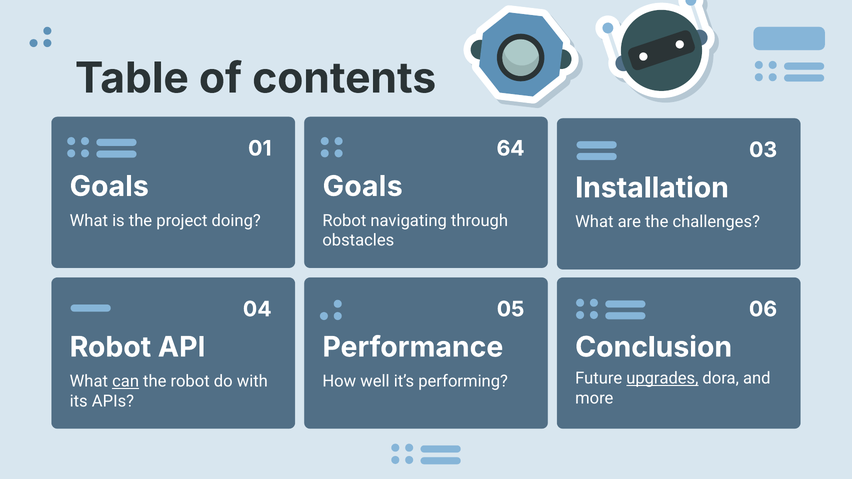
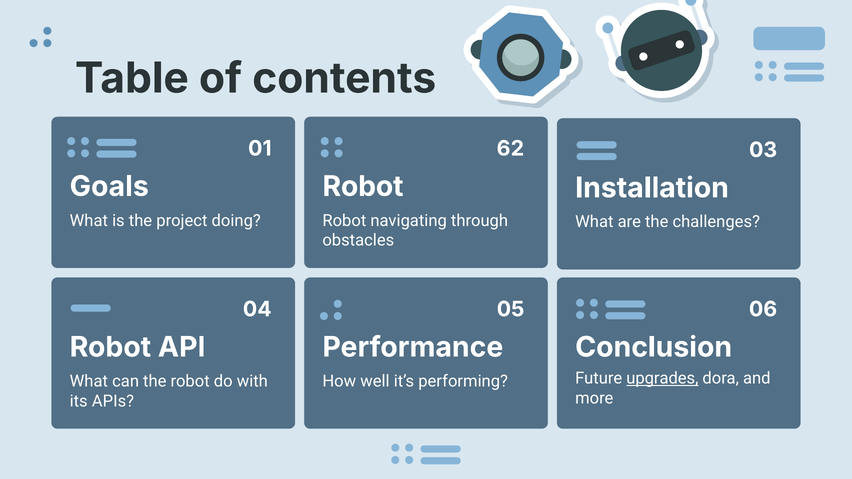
64: 64 -> 62 (510, 149)
Goals: Goals -> Robot (363, 187)
can underline: present -> none (126, 381)
